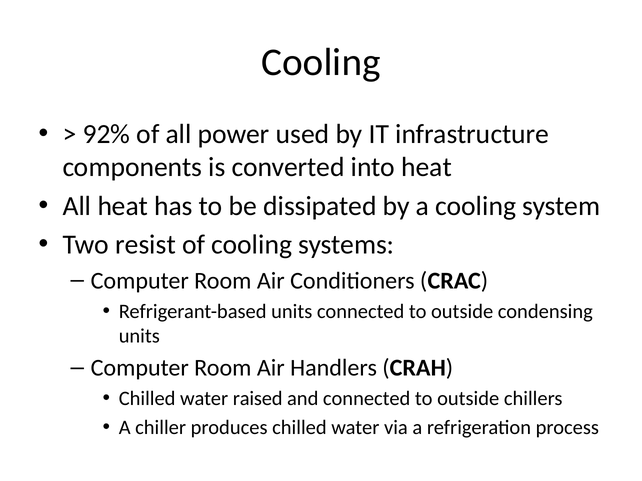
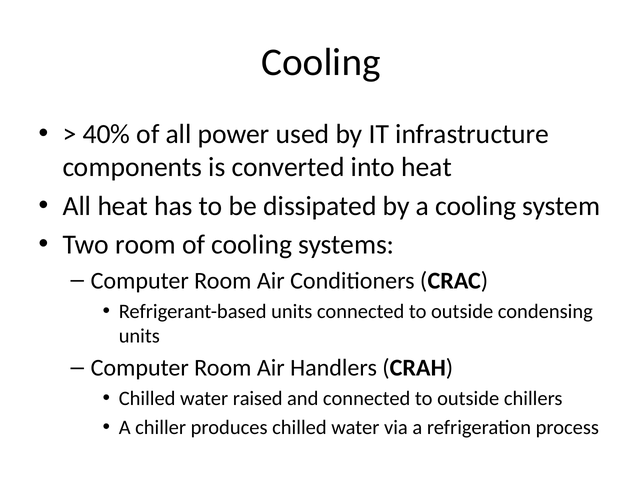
92%: 92% -> 40% (106, 134)
Two resist: resist -> room (146, 245)
